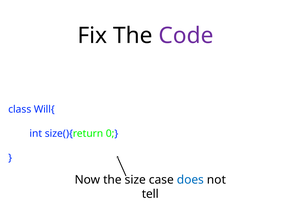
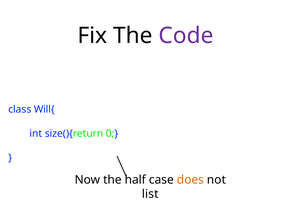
size: size -> half (135, 180)
does colour: blue -> orange (190, 180)
tell: tell -> list (150, 194)
